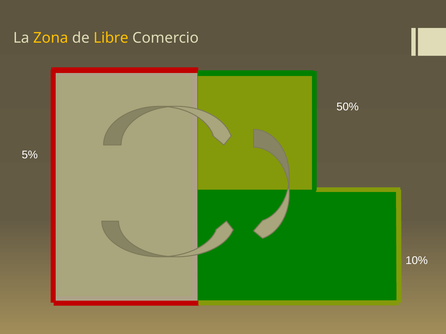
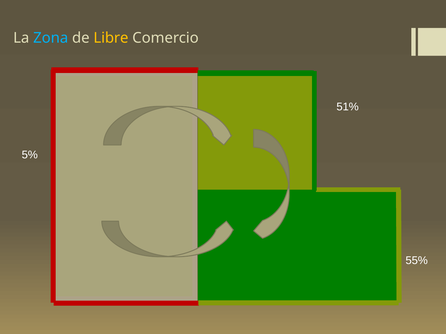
Zona colour: yellow -> light blue (51, 38)
50%: 50% -> 51% (348, 107)
10%: 10% -> 55% (417, 261)
